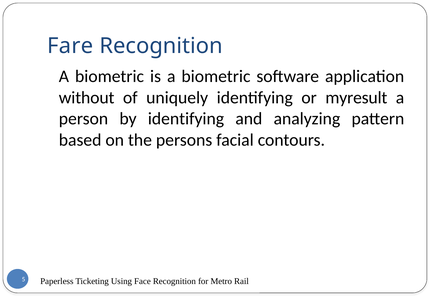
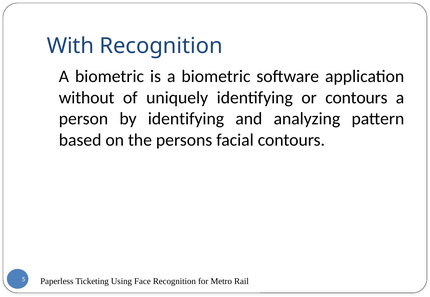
Fare: Fare -> With (70, 46)
or myresult: myresult -> contours (356, 98)
